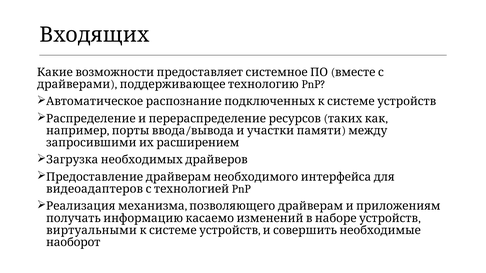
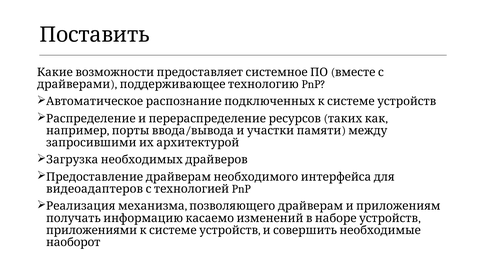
Входящих: Входящих -> Поставить (95, 35)
расширением: расширением -> архитектурой (198, 143)
виртуальными: виртуальными -> приложениями (92, 231)
